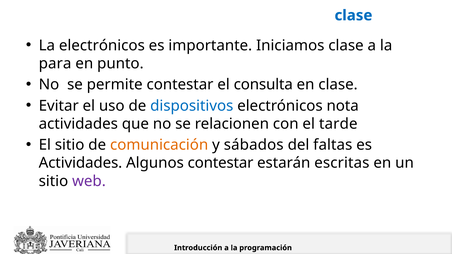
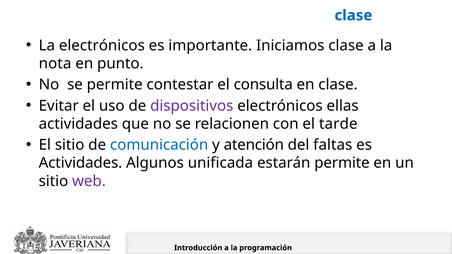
para: para -> nota (55, 64)
dispositivos colour: blue -> purple (192, 106)
nota: nota -> ellas (343, 106)
comunicación colour: orange -> blue (159, 145)
sábados: sábados -> atención (254, 145)
Algunos contestar: contestar -> unificada (220, 163)
estarán escritas: escritas -> permite (342, 163)
